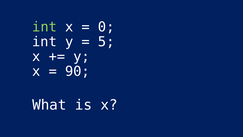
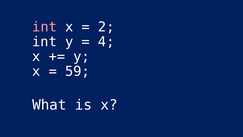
int colour: light green -> pink (45, 27)
0: 0 -> 2 (106, 27)
5: 5 -> 4 (106, 42)
90: 90 -> 59 (77, 71)
